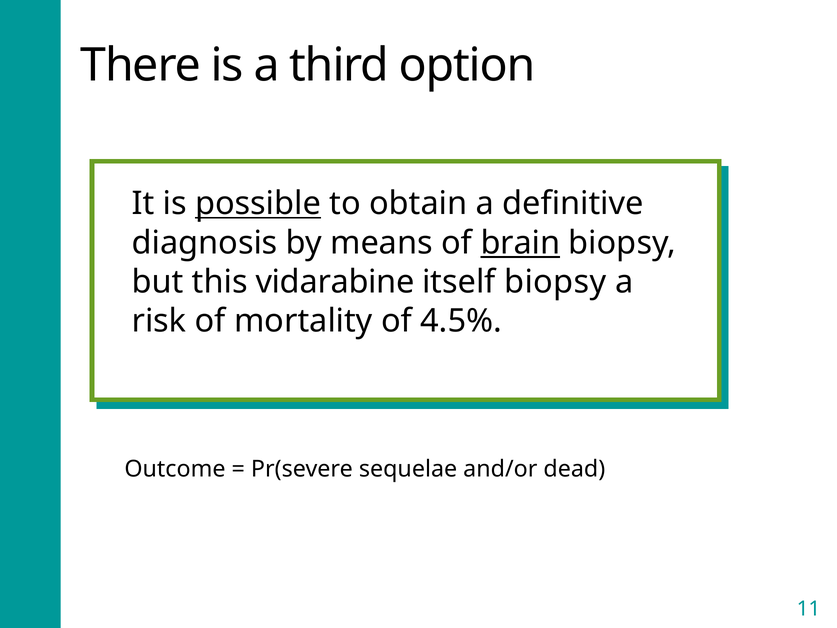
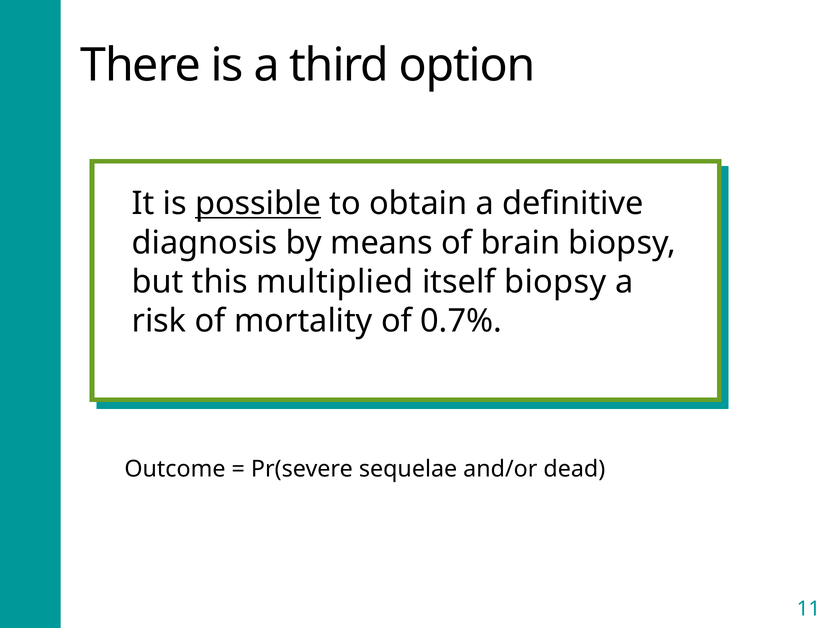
brain underline: present -> none (520, 243)
vidarabine: vidarabine -> multiplied (335, 282)
4.5%: 4.5% -> 0.7% (461, 321)
